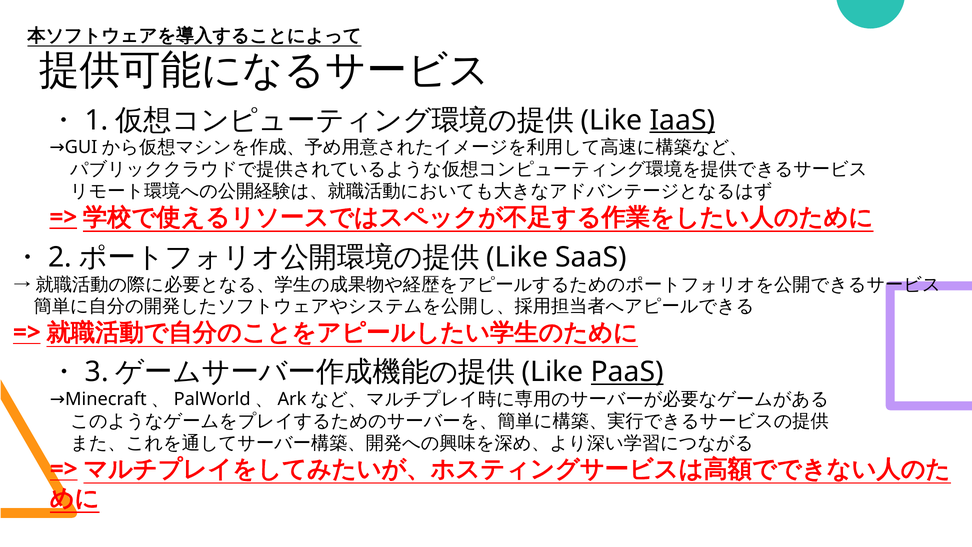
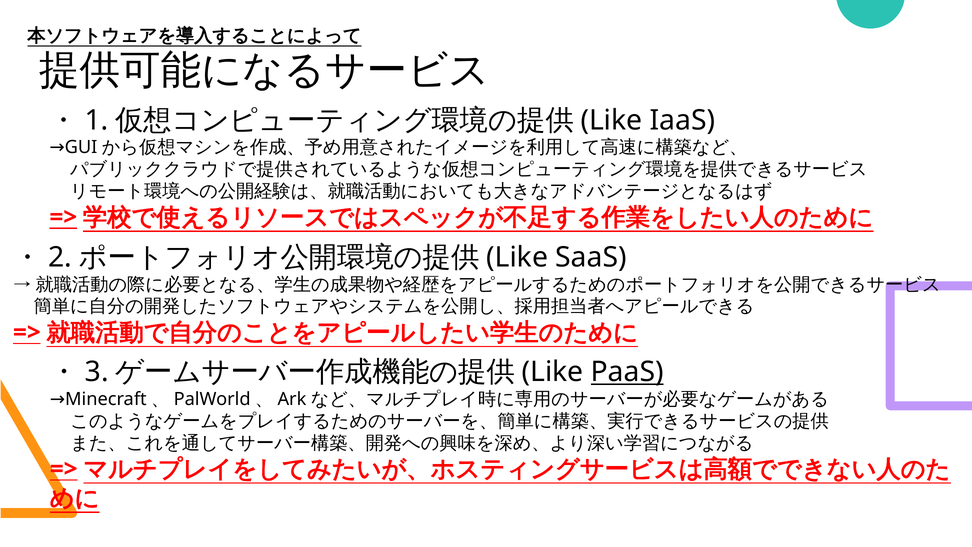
IaaS underline: present -> none (682, 120)
